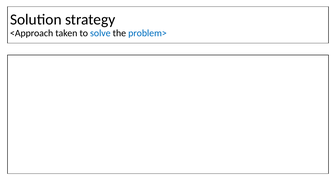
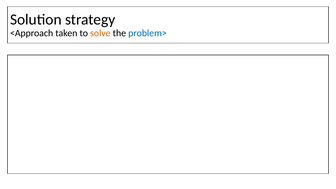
solve colour: blue -> orange (100, 33)
